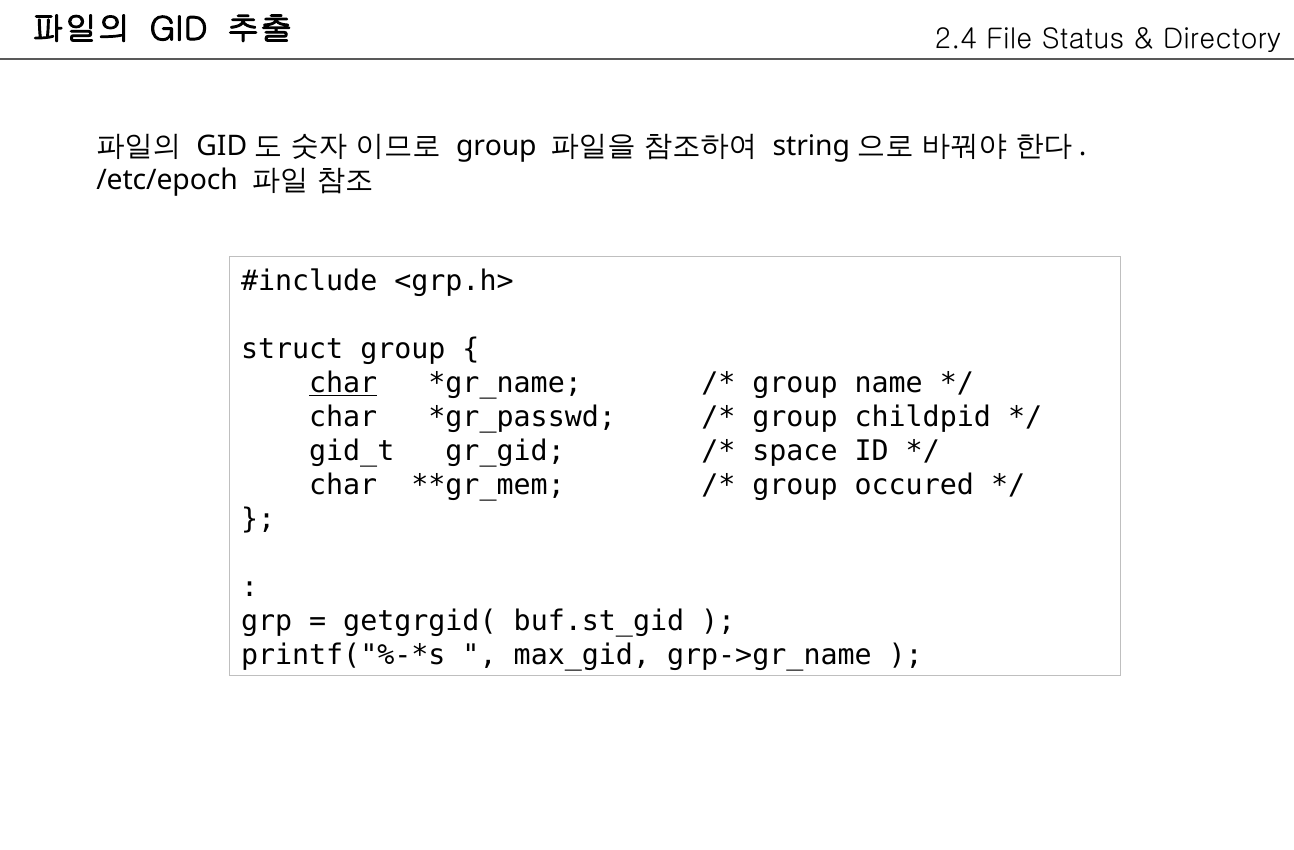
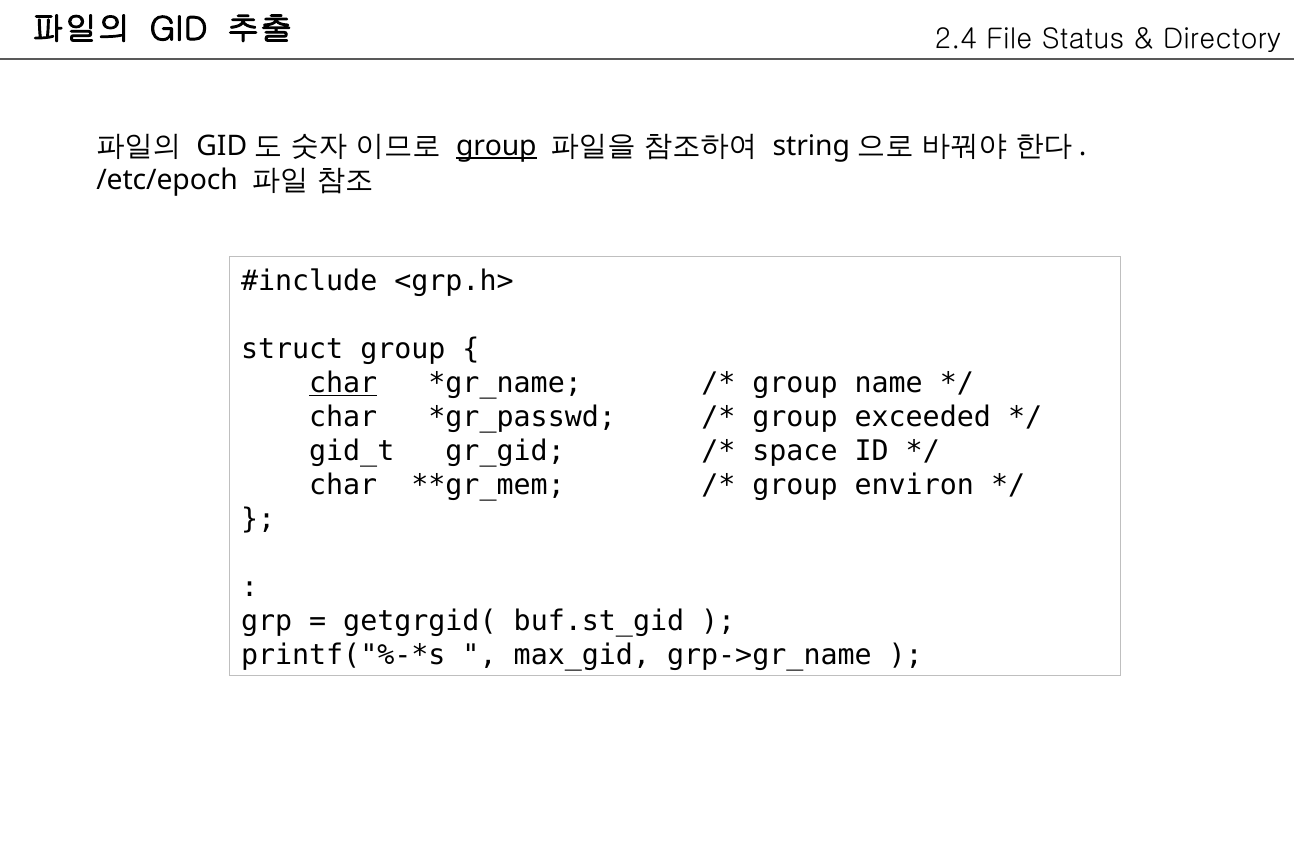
group underline: none -> present (496, 146)
childpid: childpid -> exceeded (923, 417)
occured: occured -> environ (914, 485)
